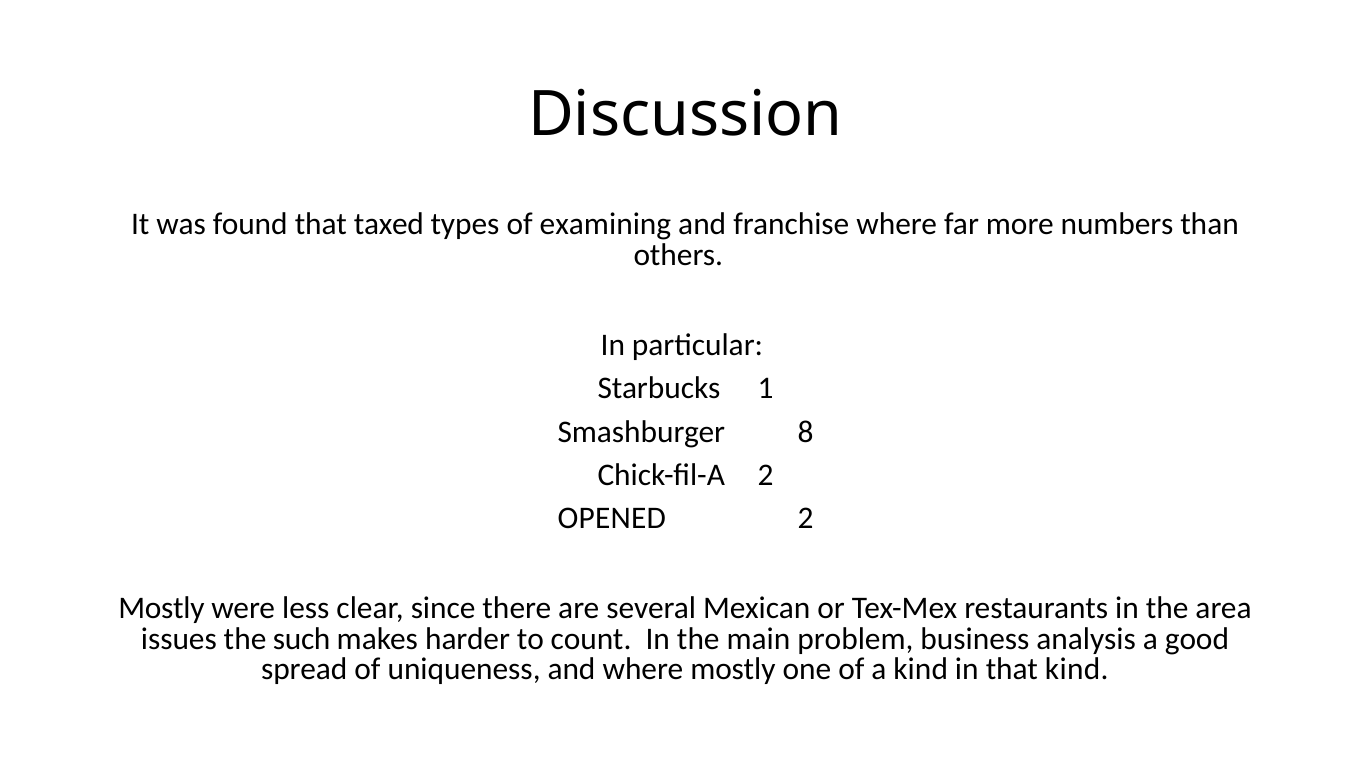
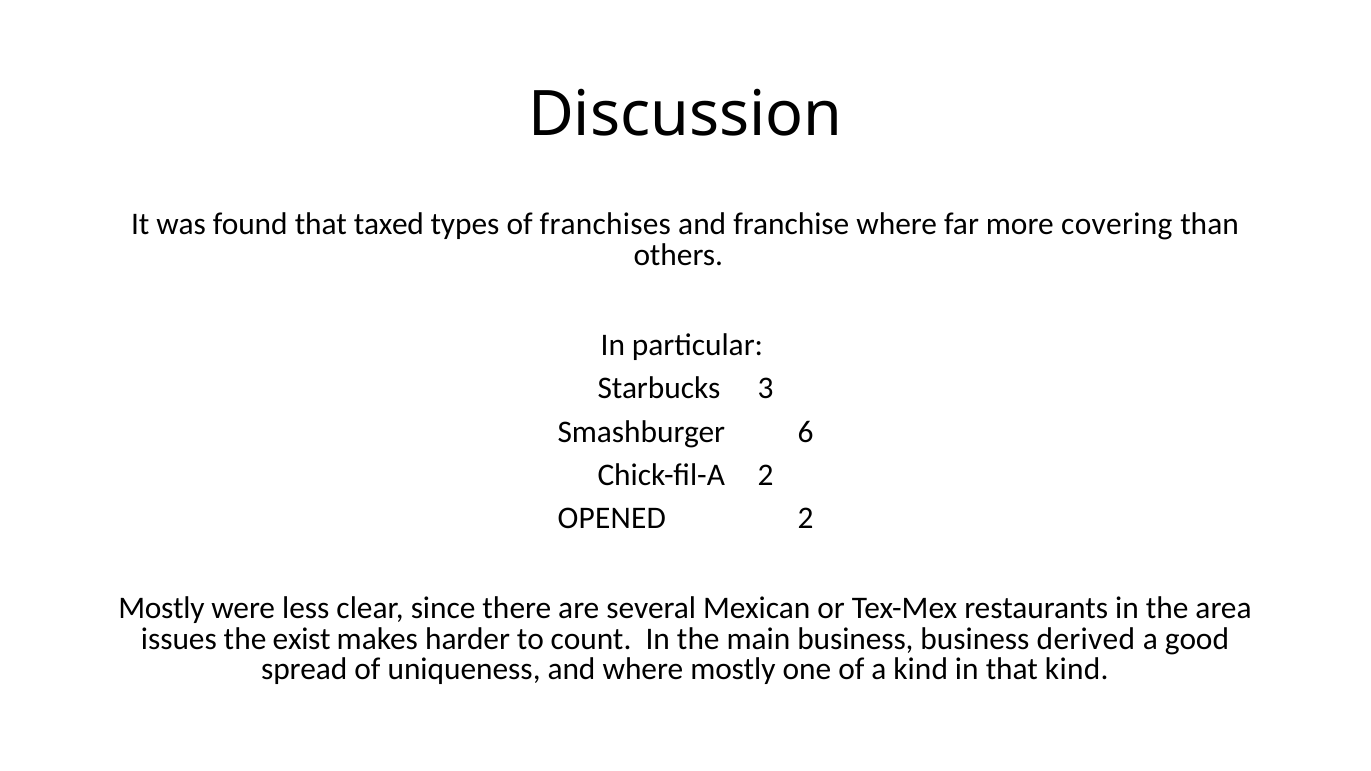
examining: examining -> franchises (605, 224)
numbers: numbers -> covering (1117, 224)
1: 1 -> 3 (766, 388)
8: 8 -> 6 (806, 432)
such: such -> exist (302, 639)
main problem: problem -> business (855, 639)
analysis: analysis -> derived (1086, 639)
